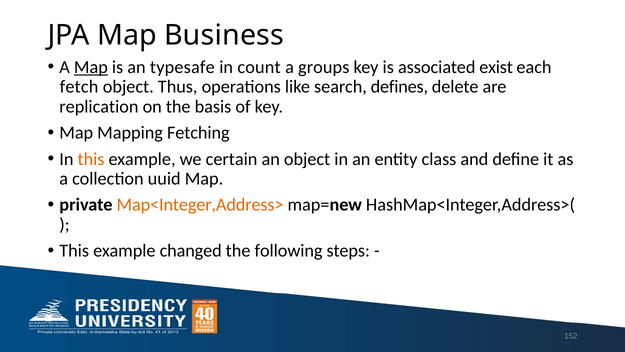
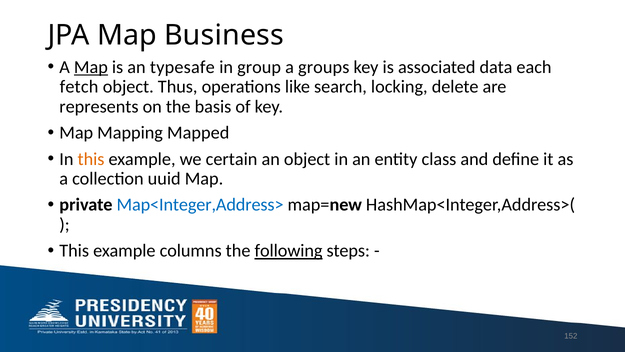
count: count -> group (259, 67)
exist: exist -> data (496, 67)
defines: defines -> locking (399, 87)
replication: replication -> represents (99, 106)
Fetching: Fetching -> Mapped (198, 133)
Map<Integer,Address> colour: orange -> blue (200, 205)
changed: changed -> columns (191, 251)
following underline: none -> present (289, 251)
